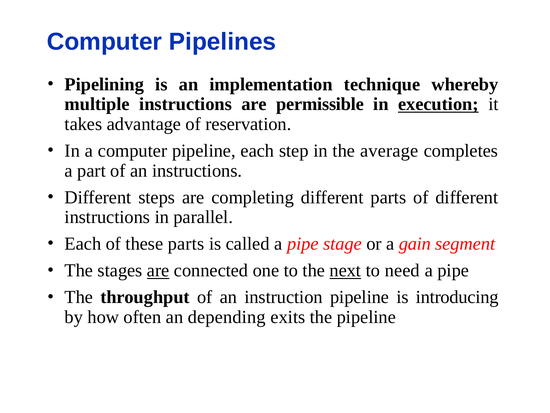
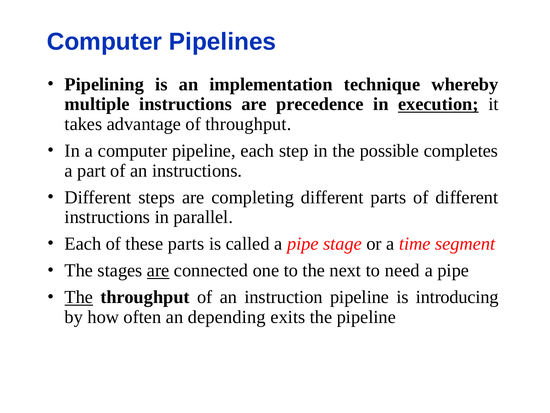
permissible: permissible -> precedence (320, 104)
of reservation: reservation -> throughput (248, 124)
average: average -> possible (390, 151)
gain: gain -> time (415, 244)
next underline: present -> none (345, 270)
The underline: none -> present (79, 297)
